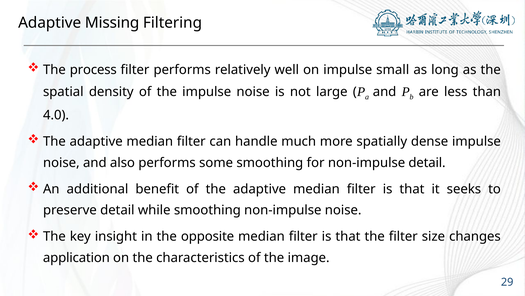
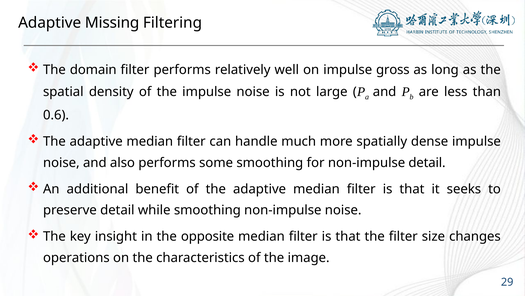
process: process -> domain (93, 70)
small: small -> gross (393, 70)
4.0: 4.0 -> 0.6 (56, 115)
application: application -> operations (76, 257)
